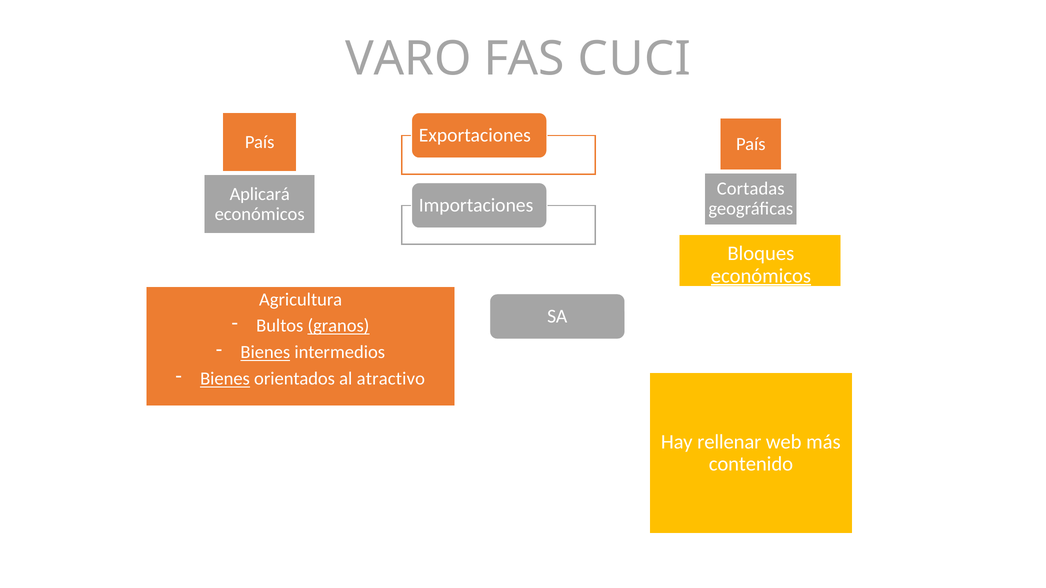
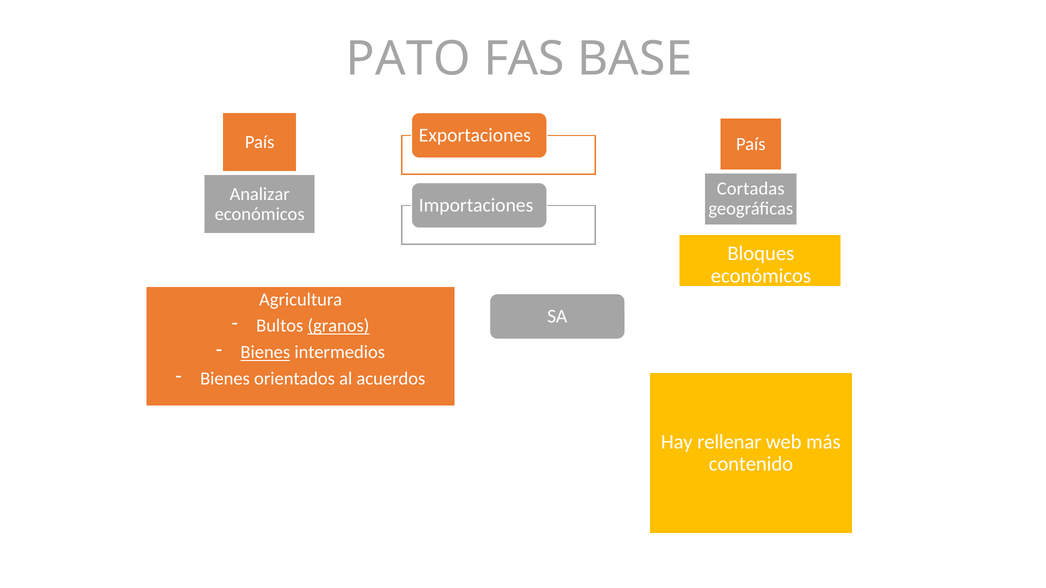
VARO: VARO -> PATO (408, 59)
CUCI: CUCI -> BASE (635, 59)
Aplicará: Aplicará -> Analizar (260, 194)
económicos underline: present -> none (761, 276)
Bienes underline: present -> none (225, 379)
atractivo: atractivo -> acuerdos (391, 379)
